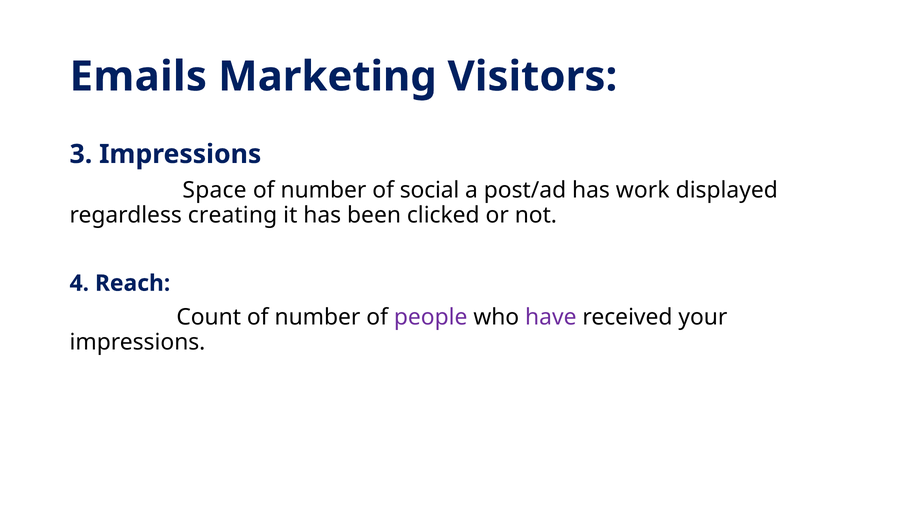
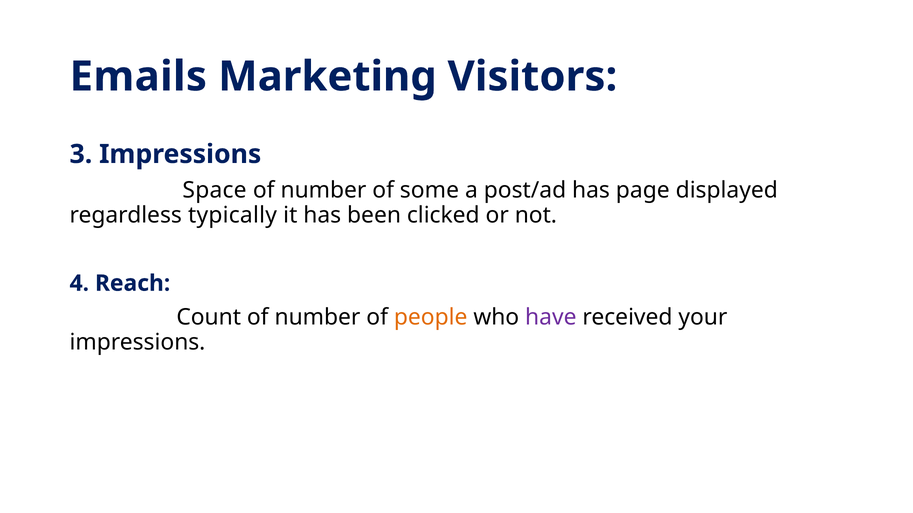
social: social -> some (429, 191)
work: work -> page (643, 191)
creating: creating -> typically (232, 215)
people colour: purple -> orange (431, 318)
